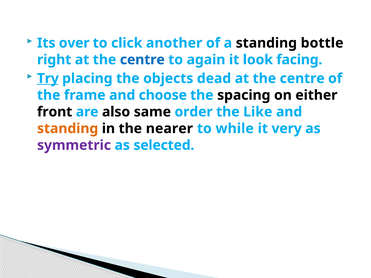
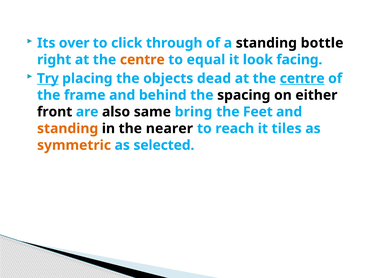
another: another -> through (174, 43)
centre colour: blue -> orange (142, 60)
again: again -> equal (206, 60)
centre underline: none -> present (302, 79)
choose: choose -> behind (163, 95)
order: order -> bring (194, 112)
Like: Like -> Feet (258, 112)
while: while -> reach (235, 129)
very: very -> tiles (287, 129)
symmetric colour: purple -> orange (74, 145)
